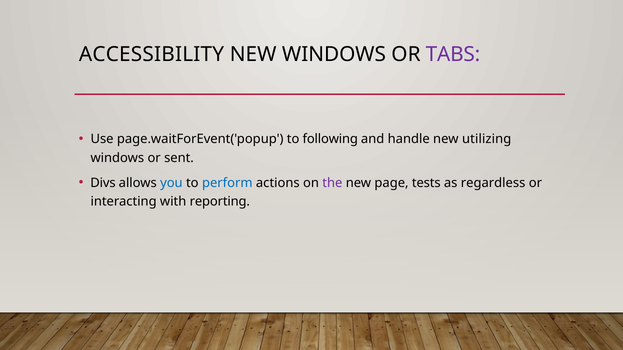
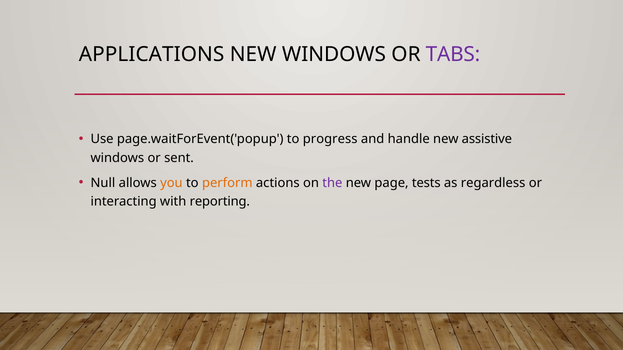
ACCESSIBILITY: ACCESSIBILITY -> APPLICATIONS (152, 55)
following: following -> progress (330, 139)
utilizing: utilizing -> assistive (487, 139)
Divs: Divs -> Null (103, 183)
you colour: blue -> orange (171, 183)
perform colour: blue -> orange (227, 183)
